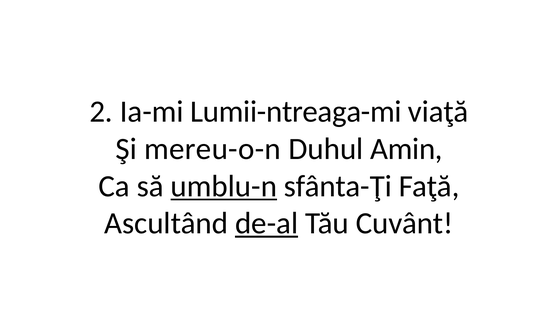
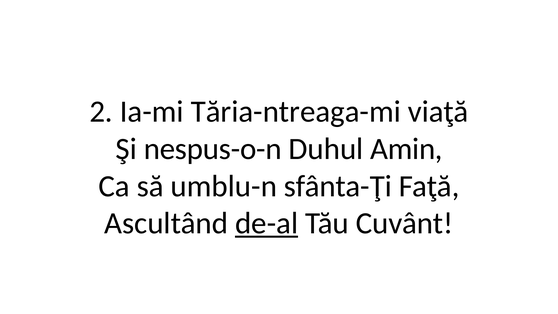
Lumii-ntreaga-mi: Lumii-ntreaga-mi -> Tăria-ntreaga-mi (296, 112)
mereu-o-n: mereu-o-n -> nespus-o-n (213, 149)
umblu-n underline: present -> none (224, 186)
